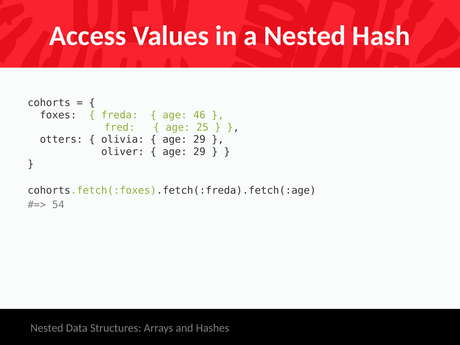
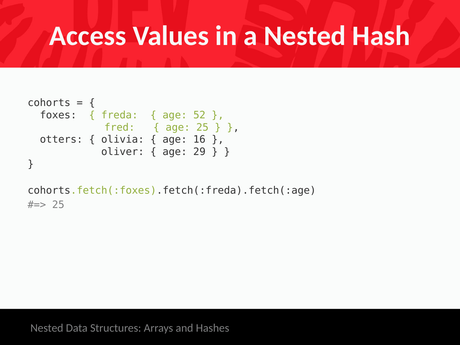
46: 46 -> 52 (199, 115)
29: 29 -> 16 (199, 140)
54: 54 -> 25 (58, 205)
